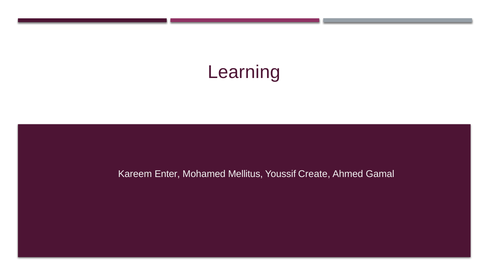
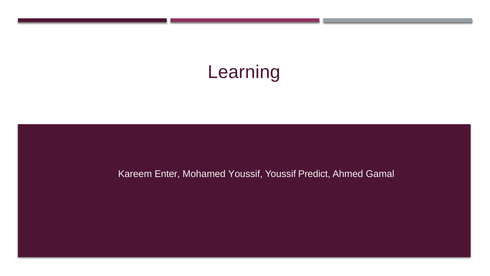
Mohamed Mellitus: Mellitus -> Youssif (245, 174)
Create: Create -> Predict (314, 174)
